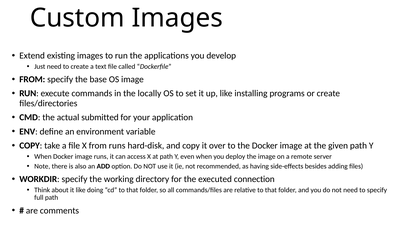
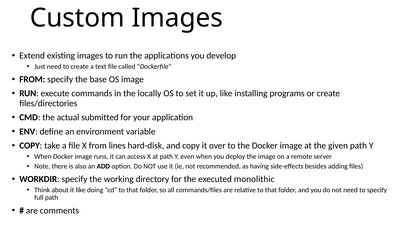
from runs: runs -> lines (117, 145)
connection: connection -> monolithic (254, 179)
